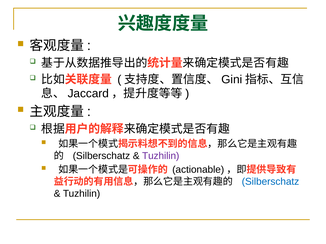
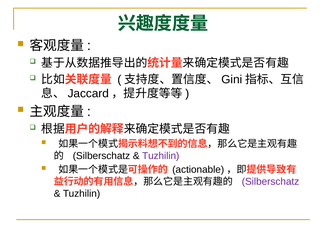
Silberschatz colour: blue -> purple (270, 182)
